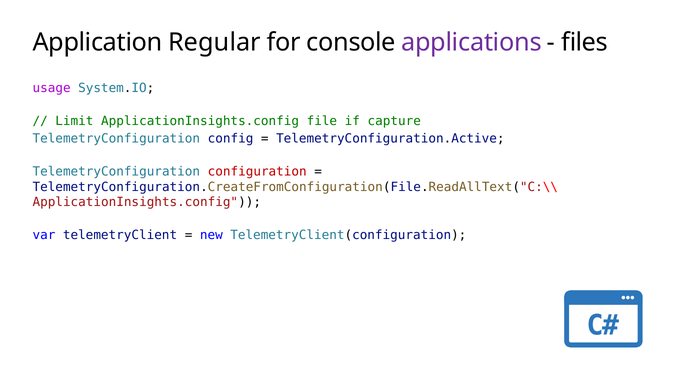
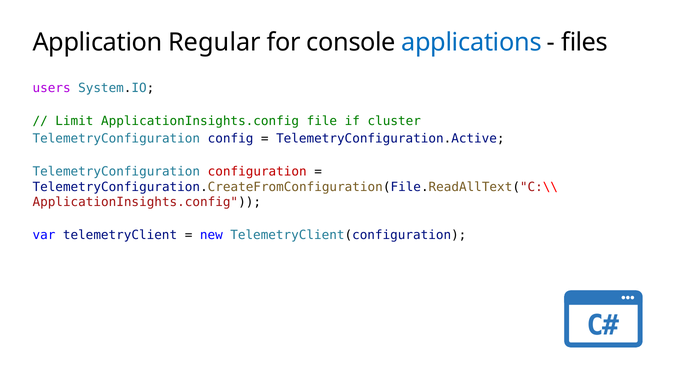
applications colour: purple -> blue (471, 42)
usage: usage -> users (52, 88)
capture: capture -> cluster (394, 121)
